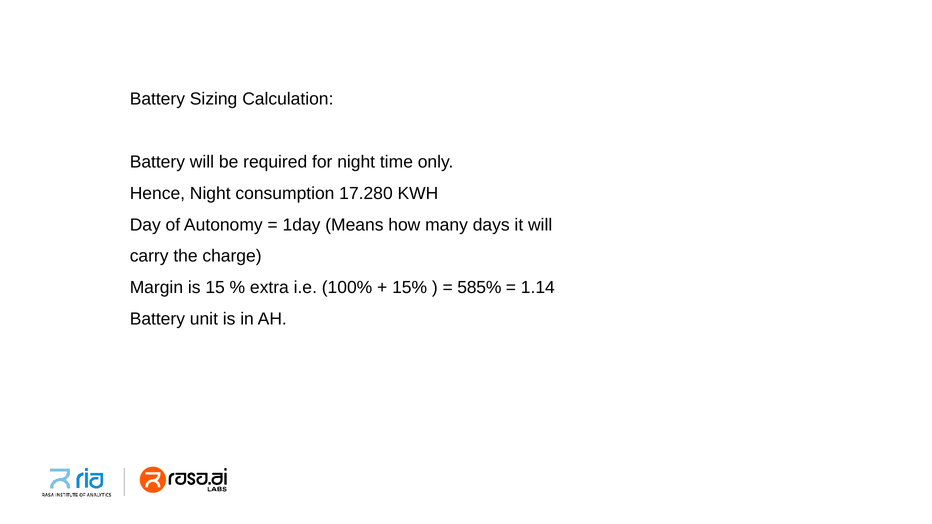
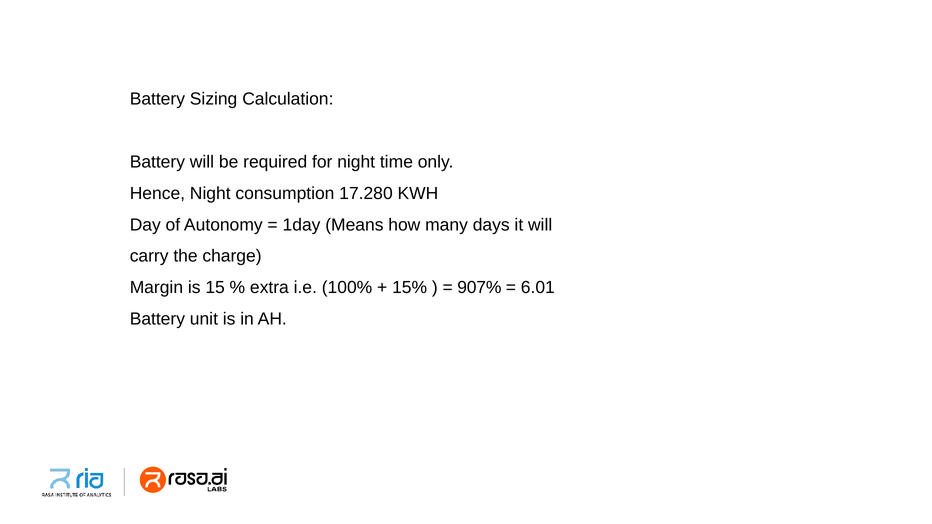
585%: 585% -> 907% (479, 288)
1.14: 1.14 -> 6.01 (538, 288)
